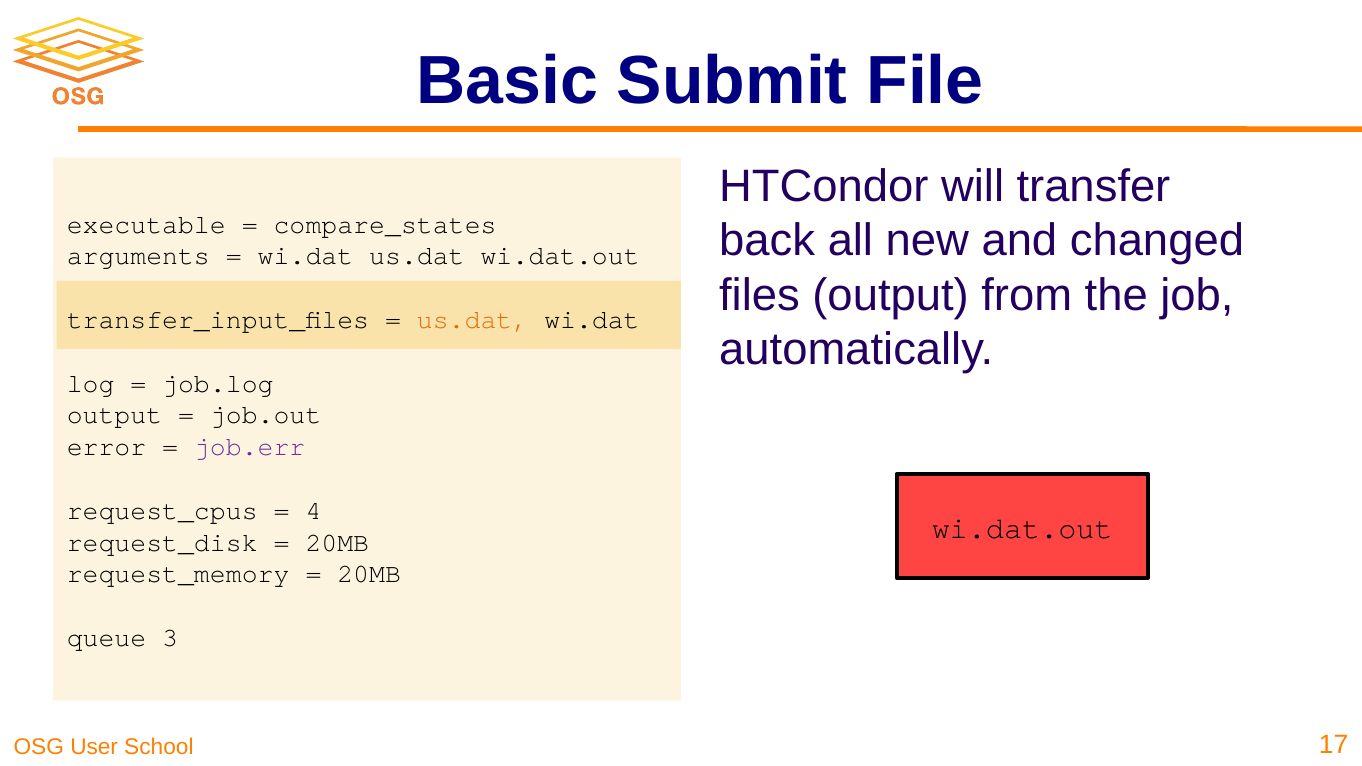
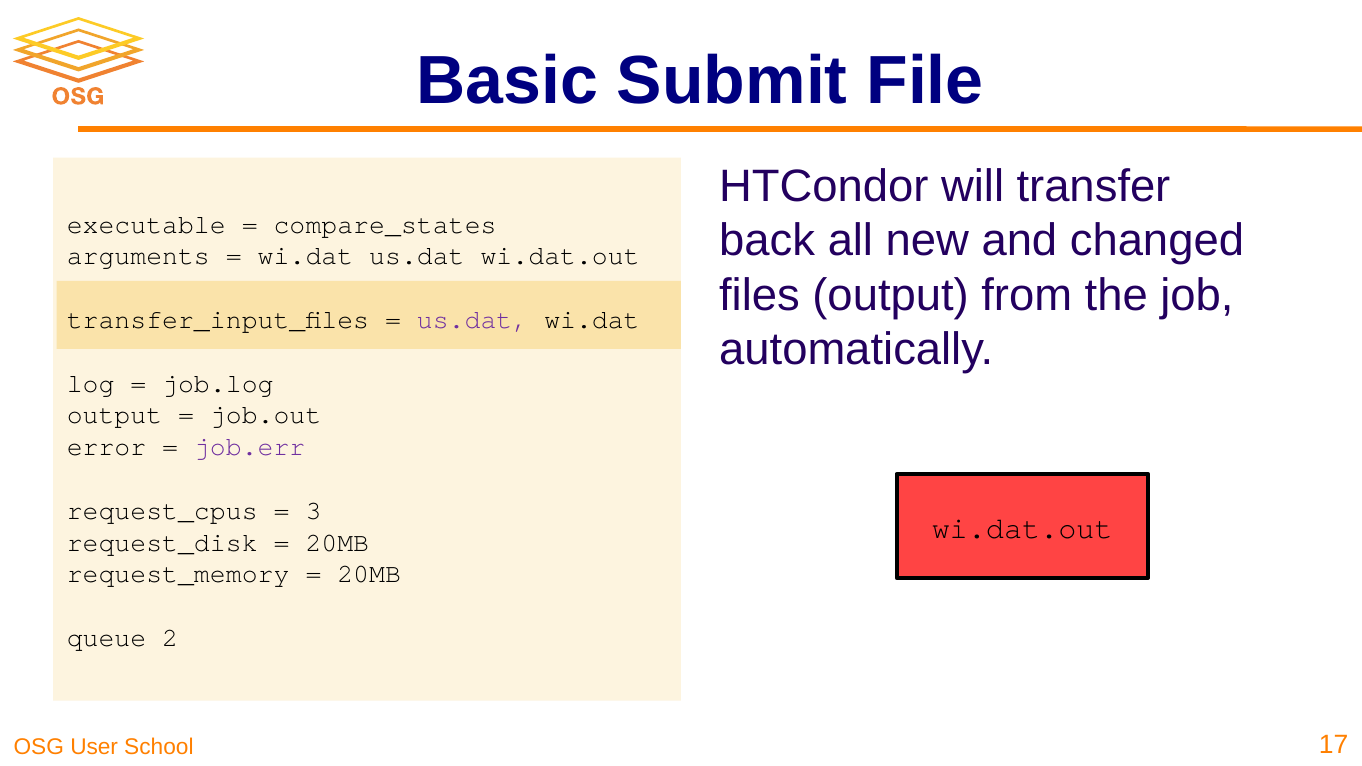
us.dat colour: orange -> purple (473, 320)
4: 4 -> 3 (314, 511)
3: 3 -> 2 (170, 638)
